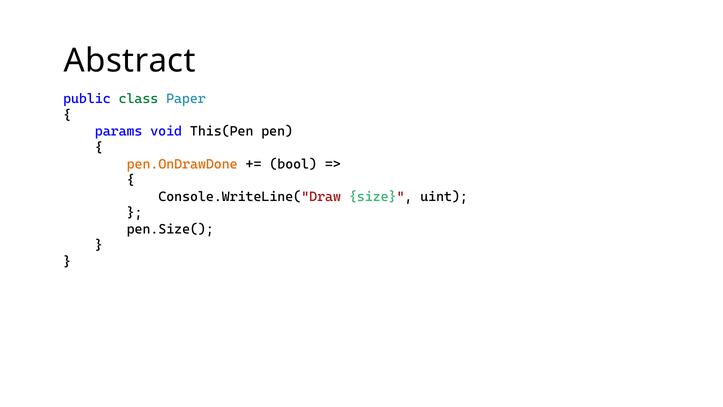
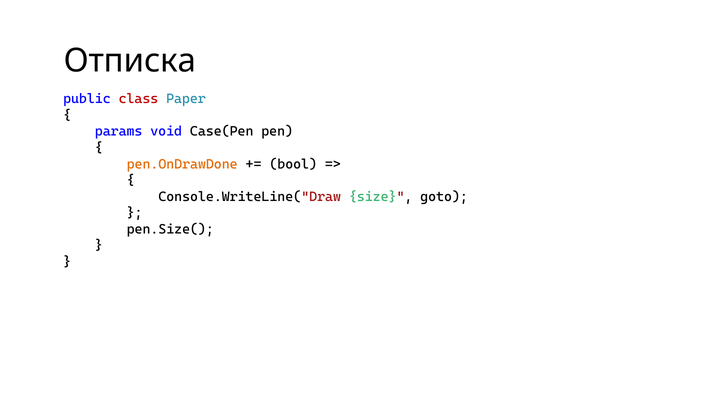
Abstract: Abstract -> Отписка (130, 61)
class colour: green -> red (138, 99)
This(Pen: This(Pen -> Case(Pen (222, 131)
uint: uint -> goto (444, 196)
